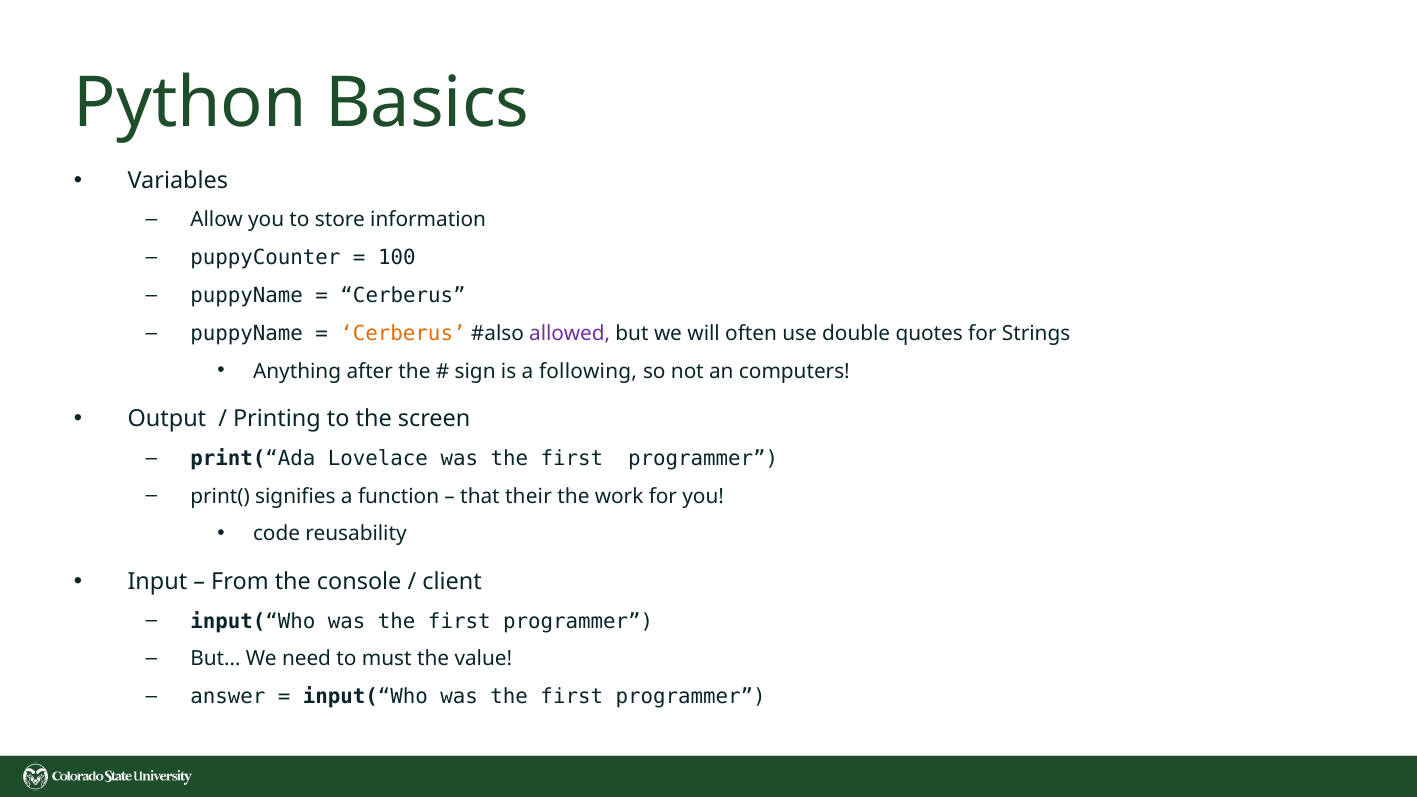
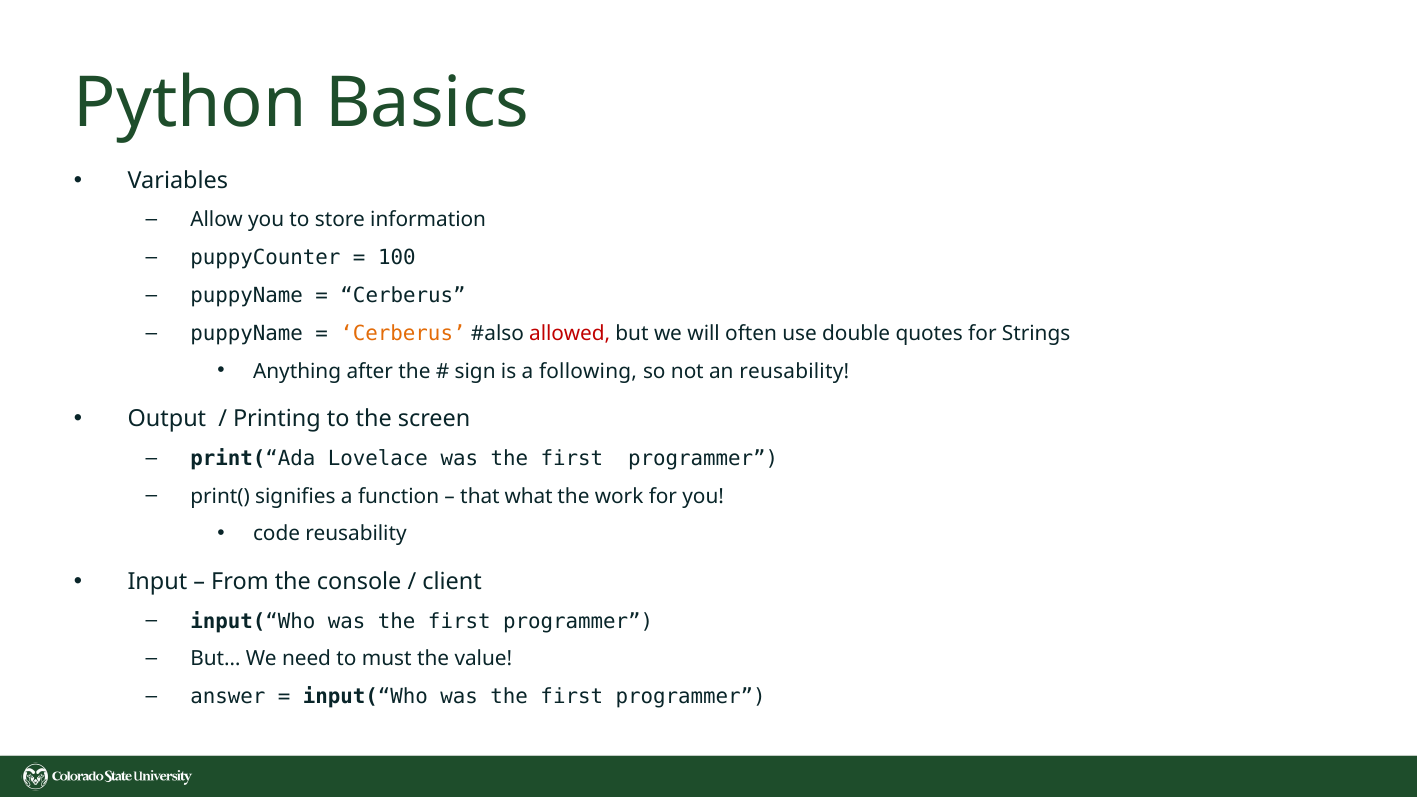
allowed colour: purple -> red (570, 333)
an computers: computers -> reusability (794, 371)
their: their -> what (529, 496)
